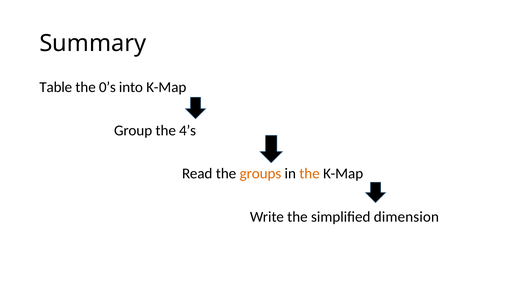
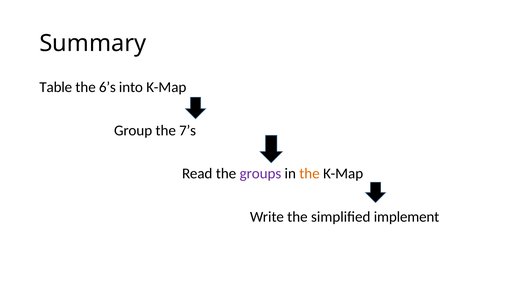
0’s: 0’s -> 6’s (107, 87)
4’s: 4’s -> 7’s (188, 131)
groups colour: orange -> purple (260, 174)
dimension: dimension -> implement (407, 217)
